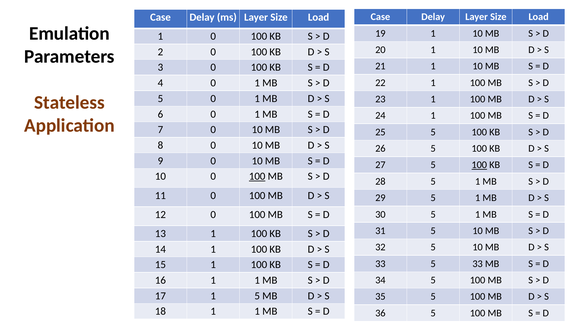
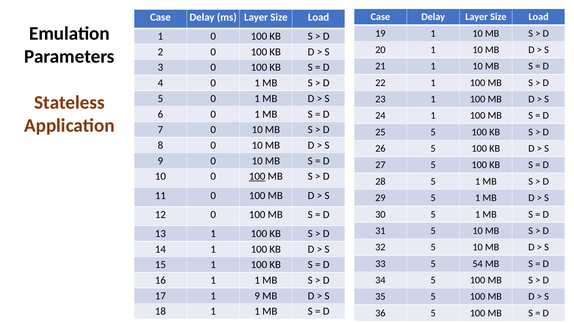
100 underline: present -> none (479, 165)
5 33: 33 -> 54 (478, 264)
1 5: 5 -> 9 (257, 296)
